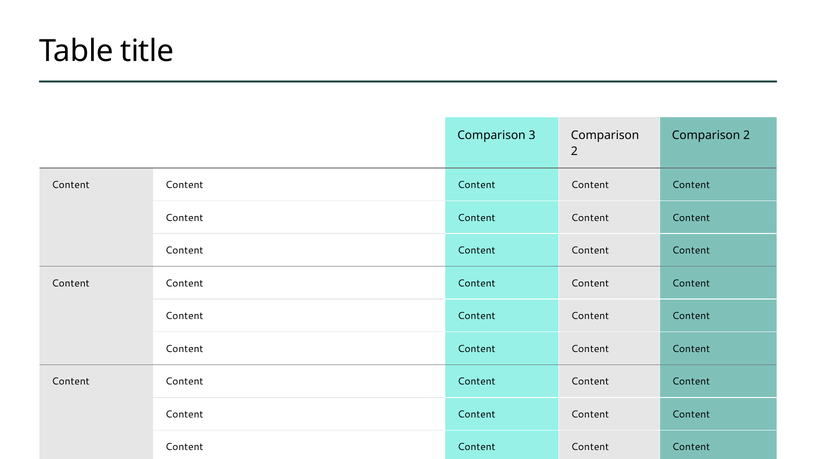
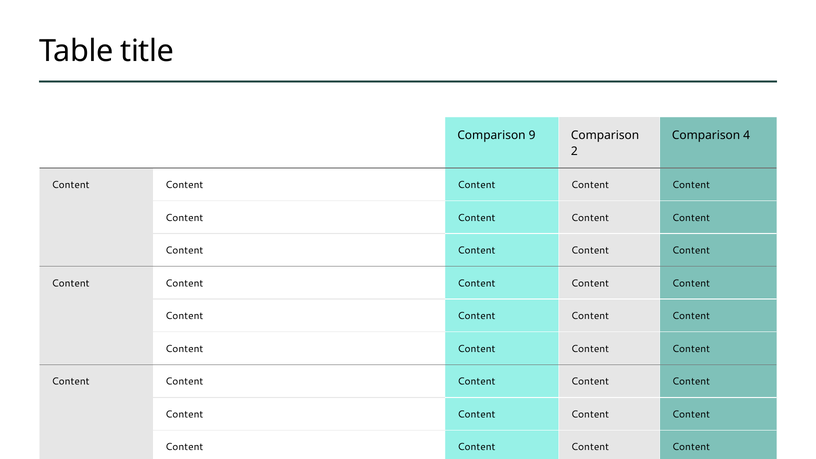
3: 3 -> 9 (532, 135)
2: 2 -> 4 (747, 135)
